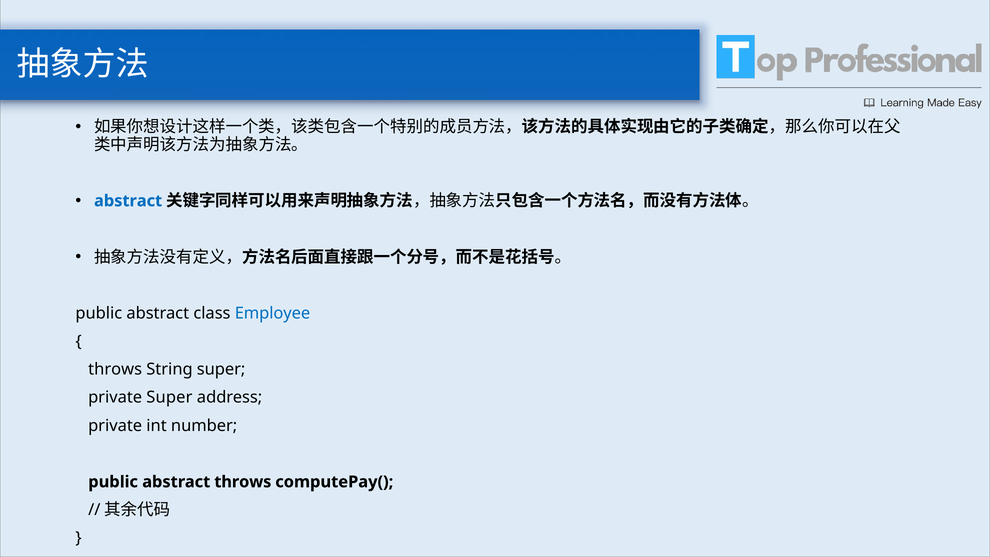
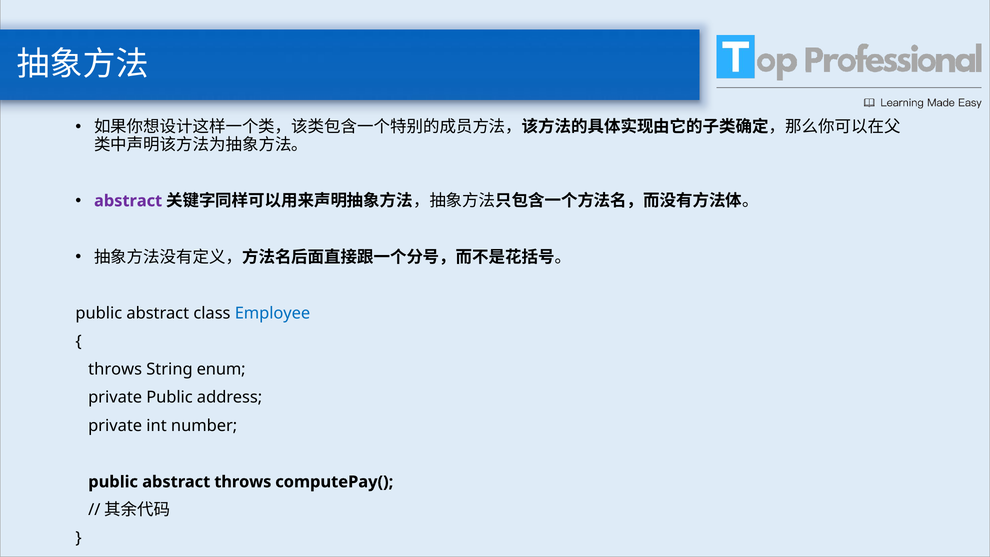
abstract colour: blue -> purple (128, 201)
String super: super -> enum (221, 369)
private Super: Super -> Public (170, 397)
